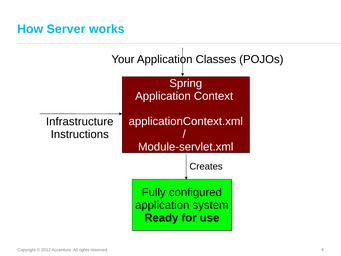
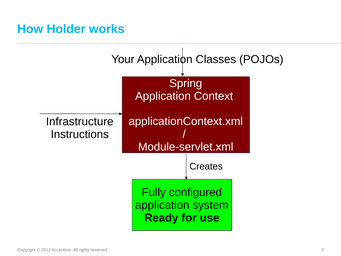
Server: Server -> Holder (66, 29)
